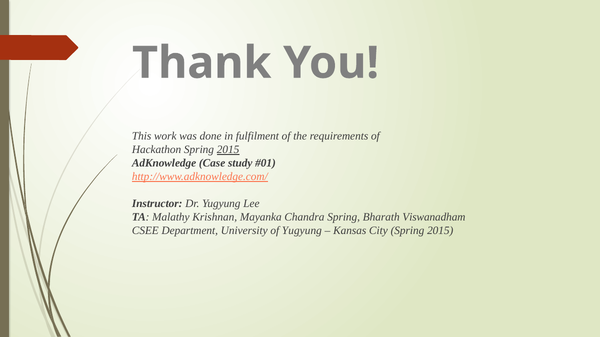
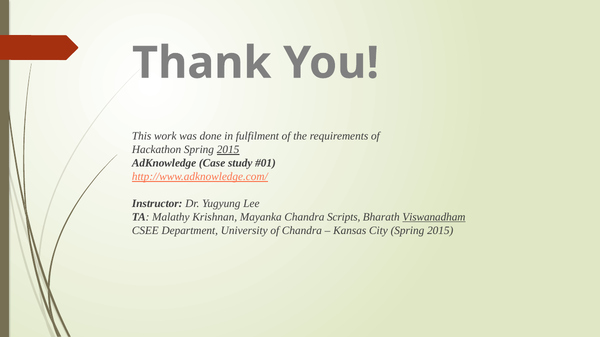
Chandra Spring: Spring -> Scripts (344, 217)
Viswanadham underline: none -> present (434, 217)
of Yugyung: Yugyung -> Chandra (302, 231)
